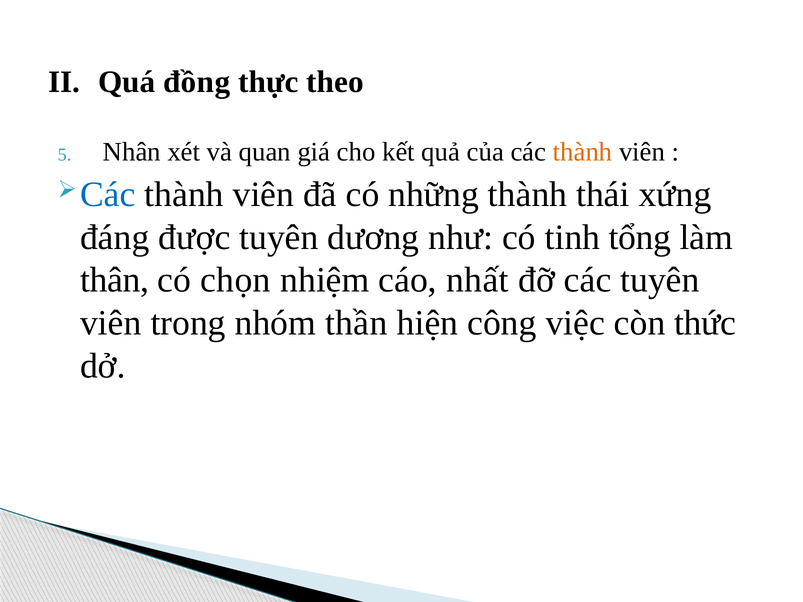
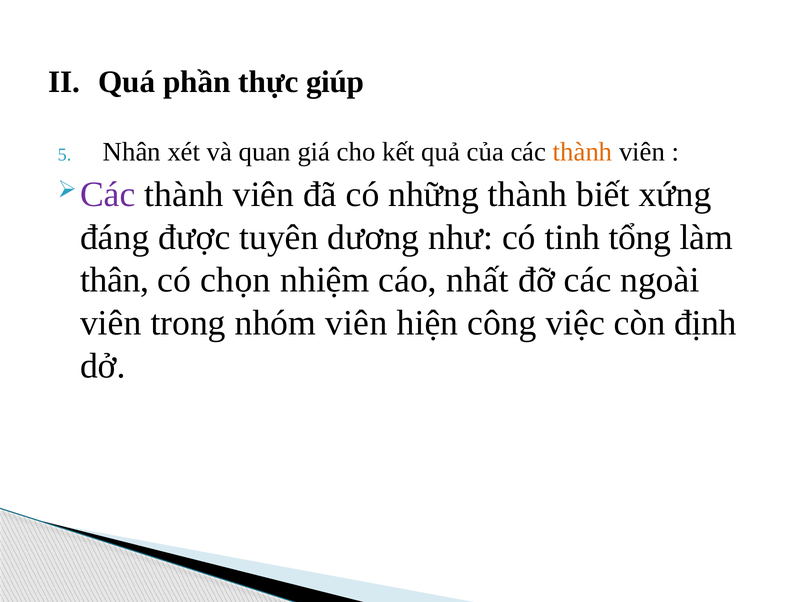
đồng: đồng -> phần (197, 82)
theo: theo -> giúp (335, 82)
Các colour: blue -> purple (108, 195)
thái: thái -> biết (603, 195)
các tuyên: tuyên -> ngoài (660, 280)
nhóm thần: thần -> viên (356, 323)
thức: thức -> định (705, 323)
